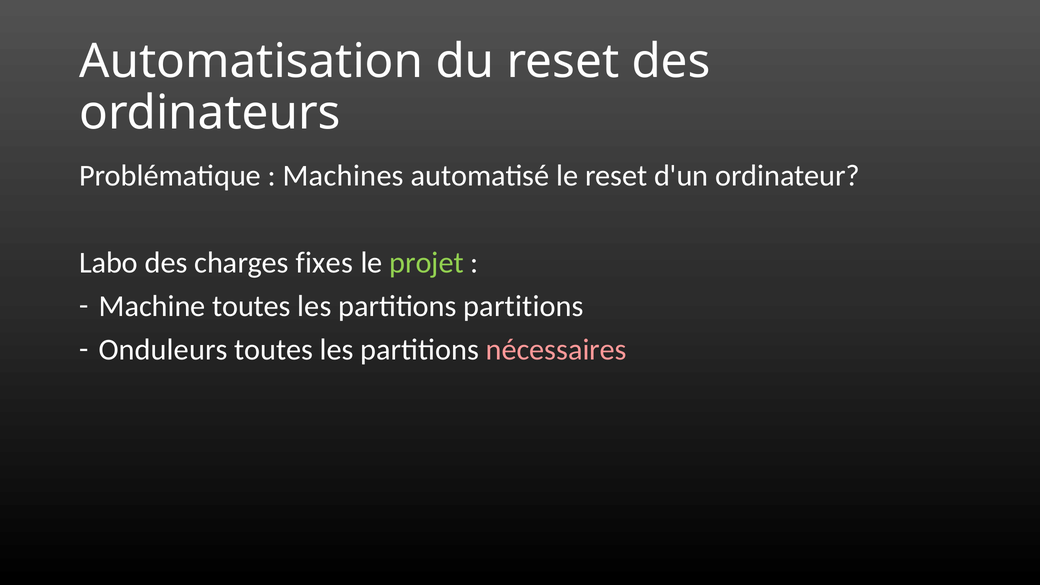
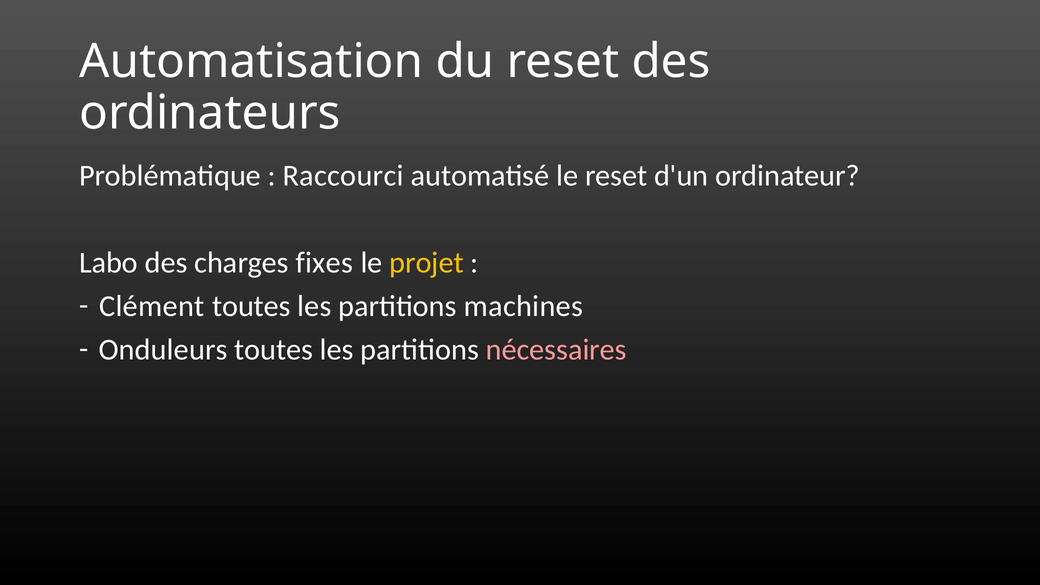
Machines: Machines -> Raccourci (343, 176)
projet colour: light green -> yellow (427, 263)
Machine: Machine -> Clément (152, 306)
partitions partitions: partitions -> machines (524, 306)
